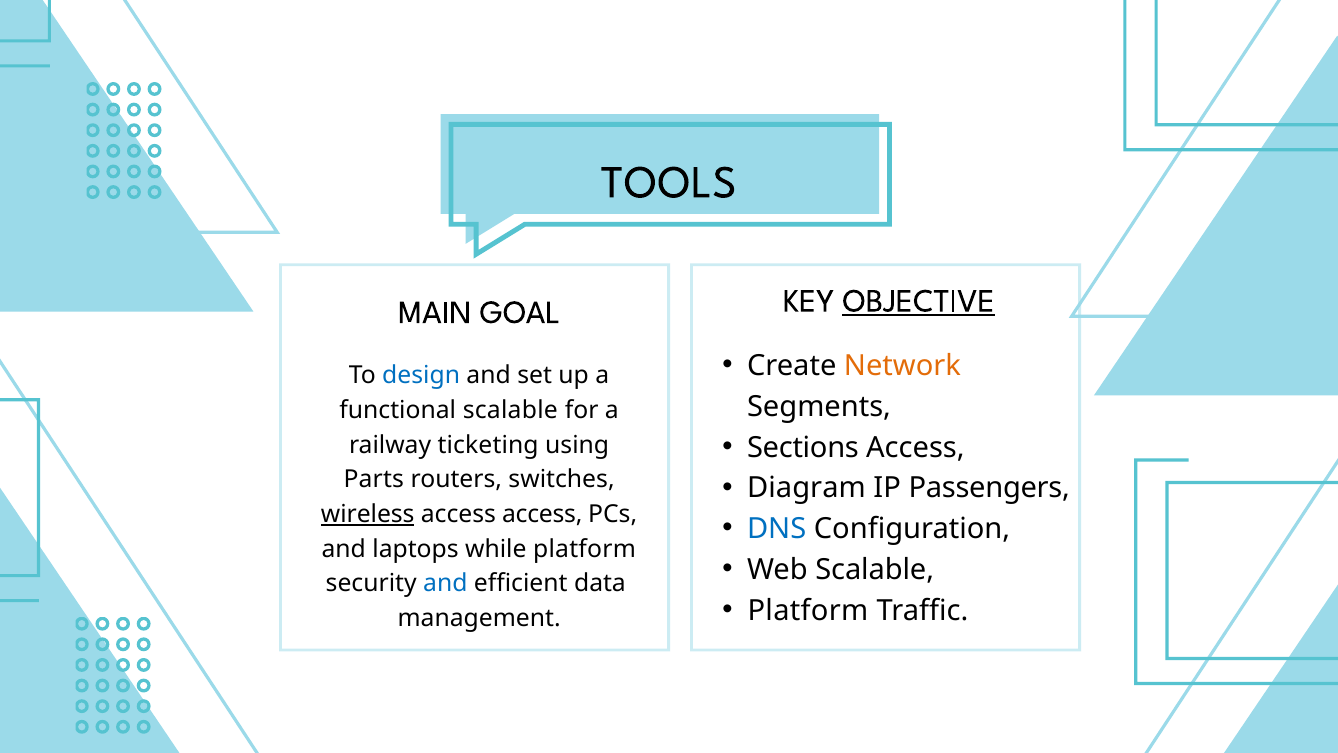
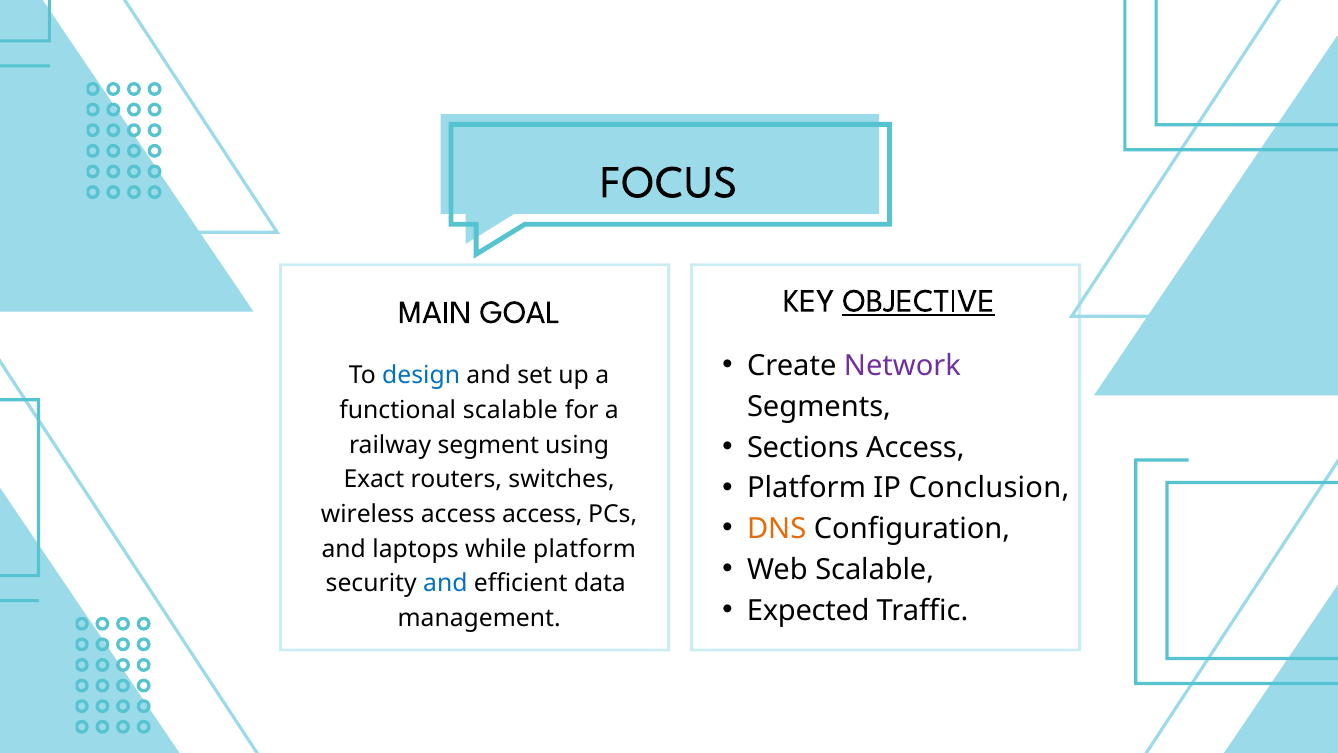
TOOLS: TOOLS -> FOCUS (669, 182)
Network colour: orange -> purple (902, 366)
ticketing: ticketing -> segment (488, 445)
Parts: Parts -> Exact (374, 479)
Diagram: Diagram -> Platform (806, 488)
Passengers: Passengers -> Conclusion (989, 488)
wireless underline: present -> none (368, 514)
DNS colour: blue -> orange (777, 529)
Platform: Platform -> Expected (808, 610)
